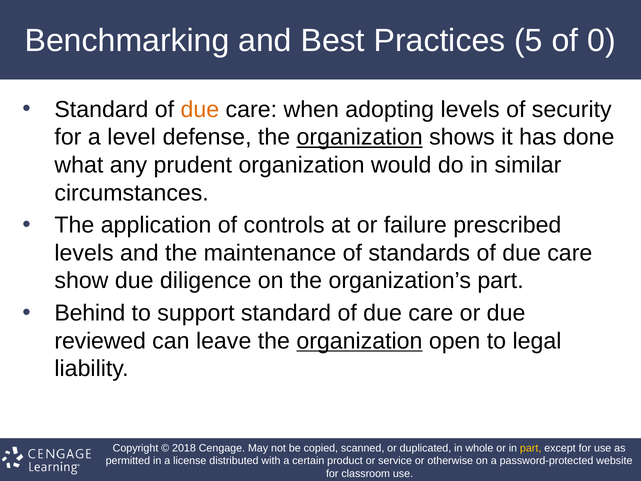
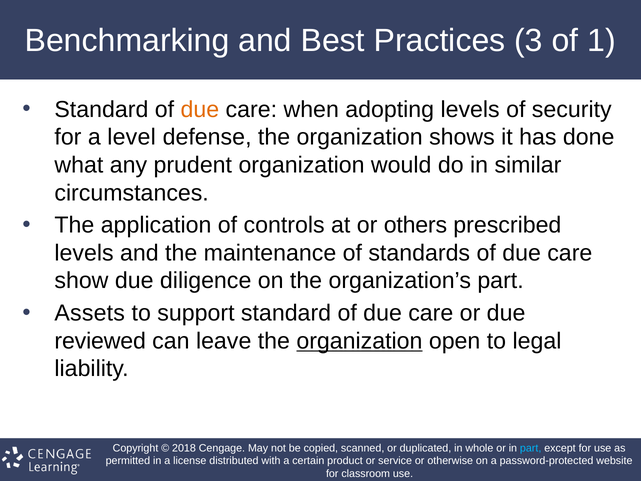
5: 5 -> 3 (529, 41)
0: 0 -> 1 (602, 41)
organization underline: present -> none (360, 137)
failure: failure -> others (415, 225)
Behind: Behind -> Assets (90, 313)
part colour: yellow -> light blue (531, 448)
